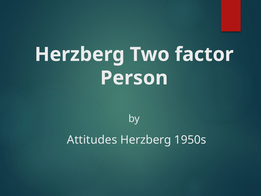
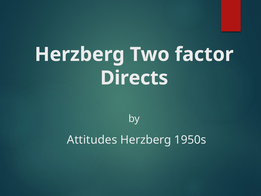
Person: Person -> Directs (134, 78)
